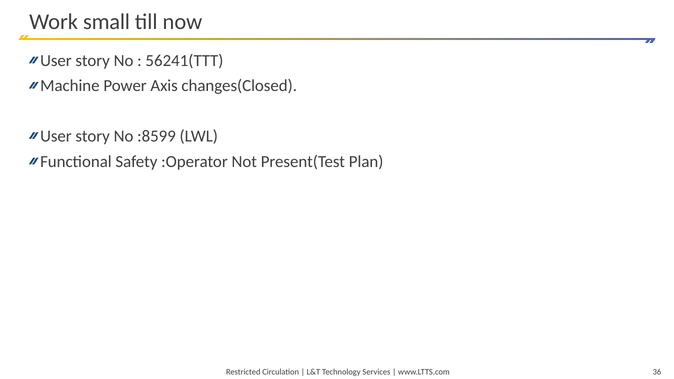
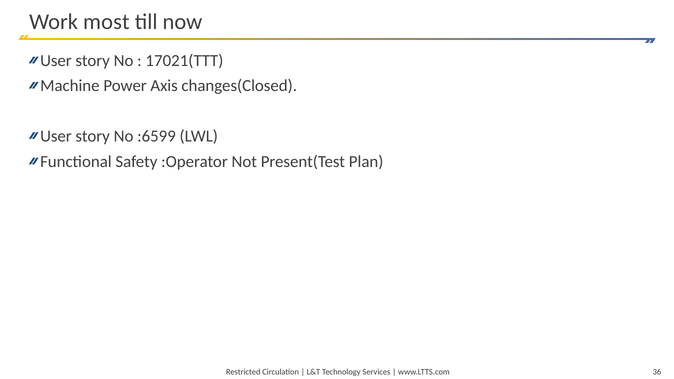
small: small -> most (106, 22)
56241(TTT: 56241(TTT -> 17021(TTT (184, 61)
:8599: :8599 -> :6599 (156, 136)
